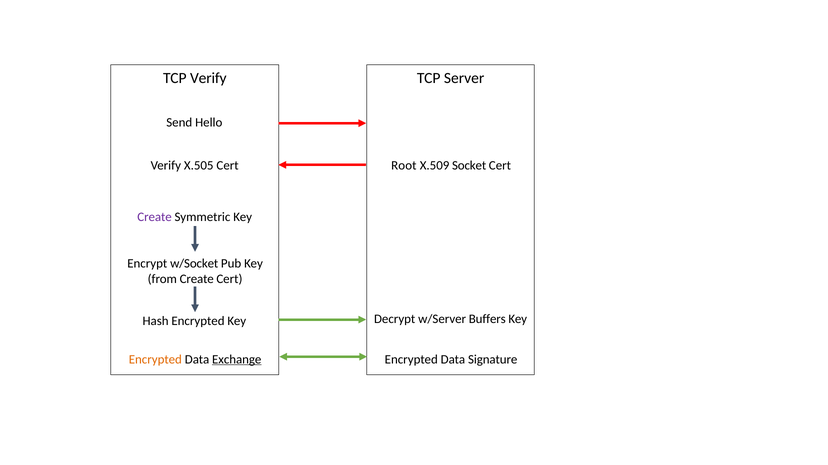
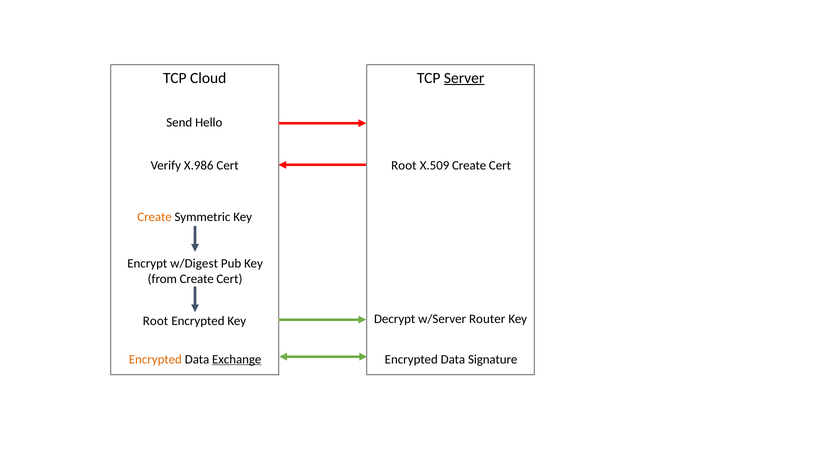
TCP Verify: Verify -> Cloud (208, 78)
Server underline: none -> present (464, 78)
X.505: X.505 -> X.986 (199, 166)
X.509 Socket: Socket -> Create (469, 166)
Create colour: purple -> orange (155, 217)
w/Socket: w/Socket -> w/Digest (194, 264)
Hash: Hash -> Root (155, 322)
Buffers: Buffers -> Router (487, 319)
